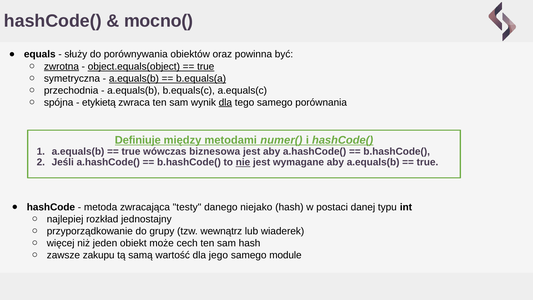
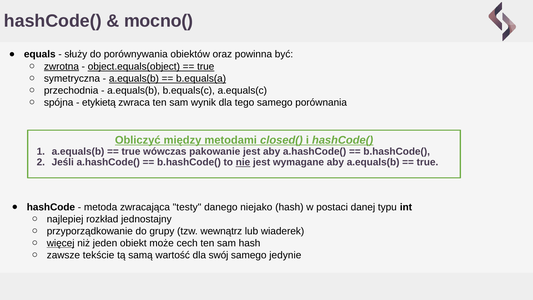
dla underline: present -> none (225, 102)
Definiuje: Definiuje -> Obliczyć (138, 140)
numer(: numer( -> closed( (281, 140)
biznesowa: biznesowa -> pakowanie (215, 151)
więcej underline: none -> present (61, 243)
zakupu: zakupu -> tekście (99, 255)
jego: jego -> swój (219, 255)
module: module -> jedynie (285, 255)
